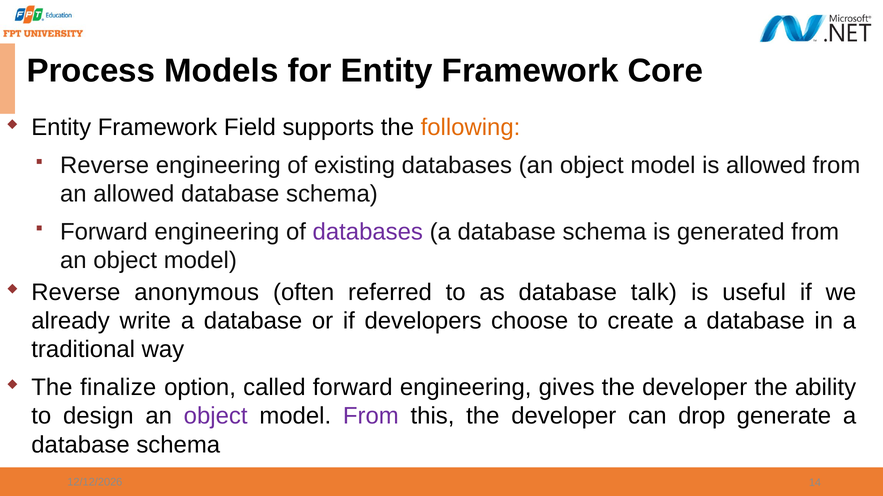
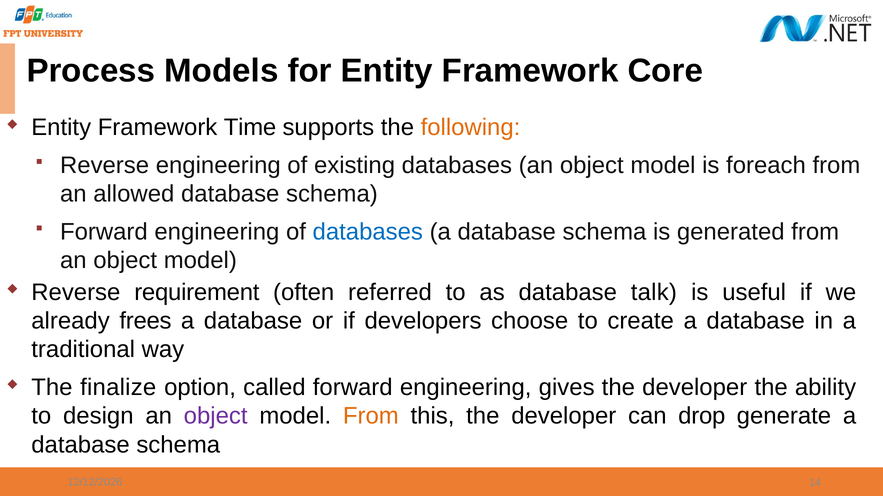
Field: Field -> Time (250, 128)
is allowed: allowed -> foreach (766, 165)
databases colour: purple -> blue (368, 232)
anonymous: anonymous -> requirement (197, 293)
write: write -> frees (145, 321)
From colour: purple -> orange (371, 417)
